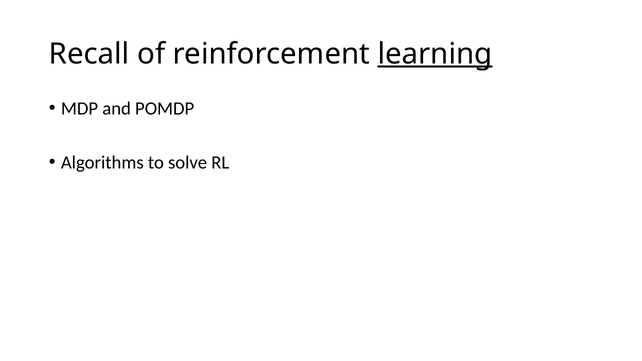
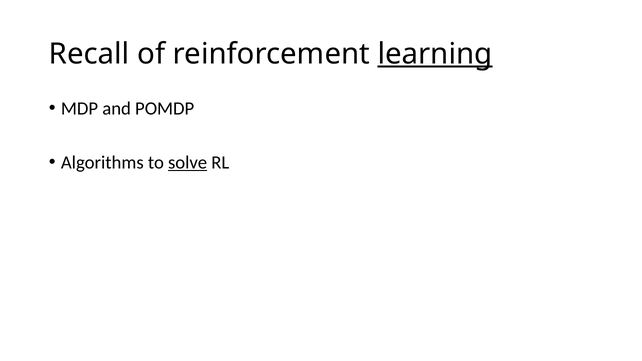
solve underline: none -> present (188, 162)
